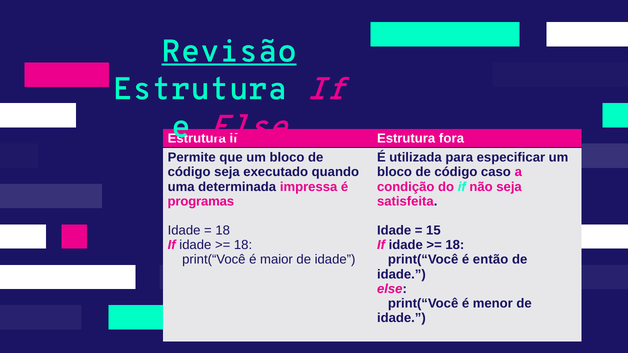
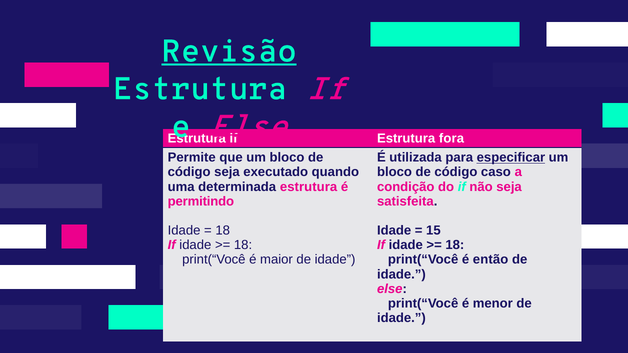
especificar underline: none -> present (511, 158)
determinada impressa: impressa -> estrutura (309, 187)
programas: programas -> permitindo (201, 201)
